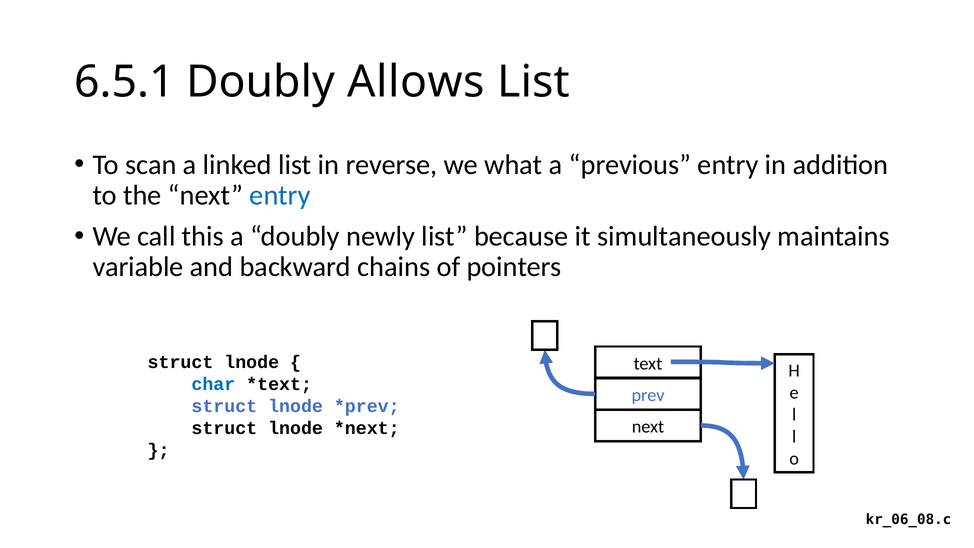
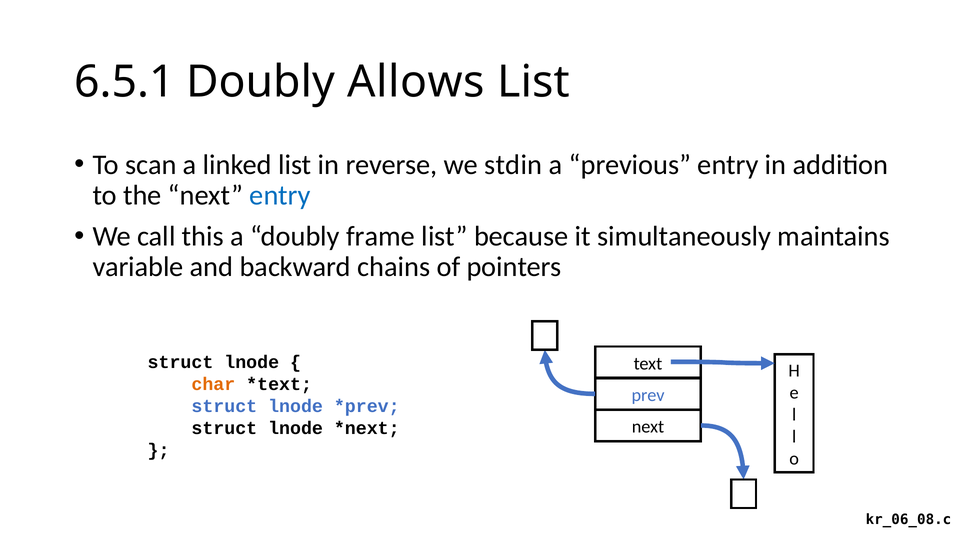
what: what -> stdin (513, 165)
newly: newly -> frame (381, 236)
char colour: blue -> orange (213, 384)
